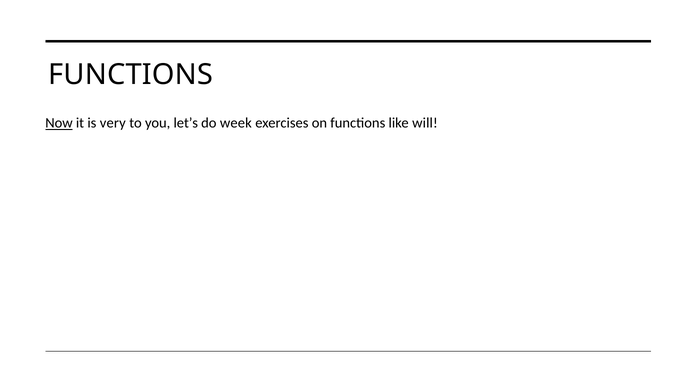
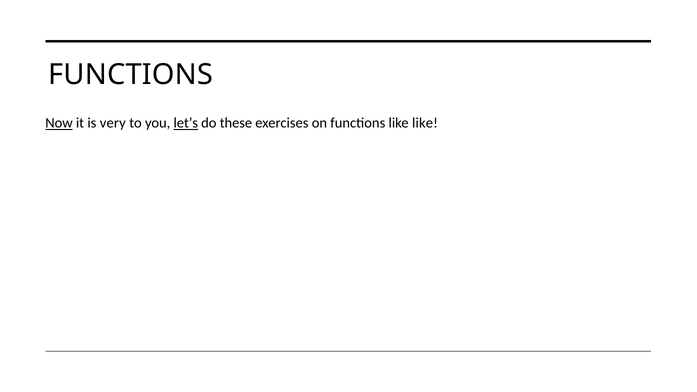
let’s underline: none -> present (186, 123)
week: week -> these (236, 123)
like will: will -> like (425, 123)
